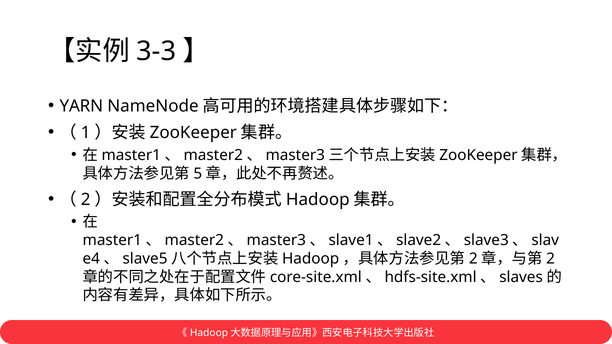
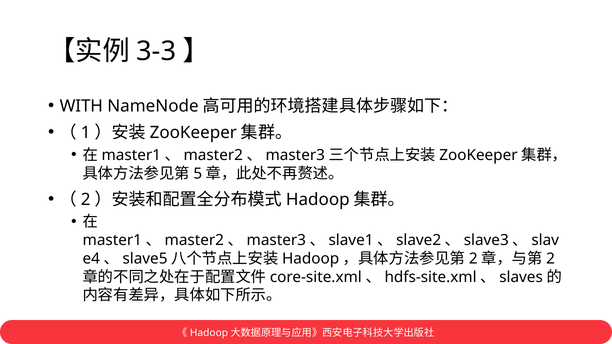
YARN: YARN -> WITH (81, 106)
